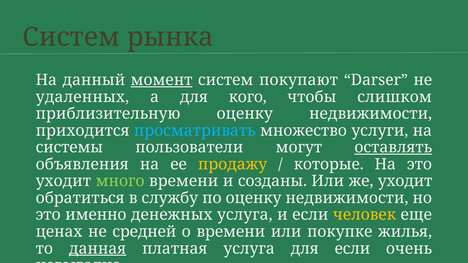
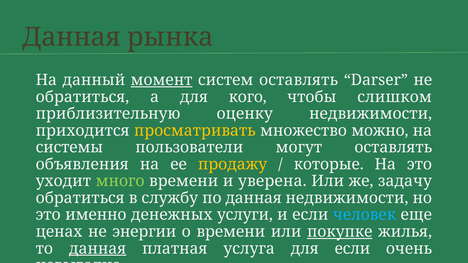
Систем: Систем -> Данная (71, 37)
систем покупают: покупают -> оставлять (299, 80)
удаленных: удаленных -> обратиться (82, 97)
просматривать colour: light blue -> yellow (195, 131)
услуги: услуги -> можно (380, 131)
оставлять underline: present -> none (393, 148)
созданы: созданы -> уверена (272, 181)
же уходит: уходит -> задачу (405, 181)
по оценку: оценку -> данная (254, 198)
денежных услуга: услуга -> услуги (245, 215)
человек colour: yellow -> light blue (364, 215)
средней: средней -> энергии (144, 232)
покупке underline: none -> present (340, 232)
